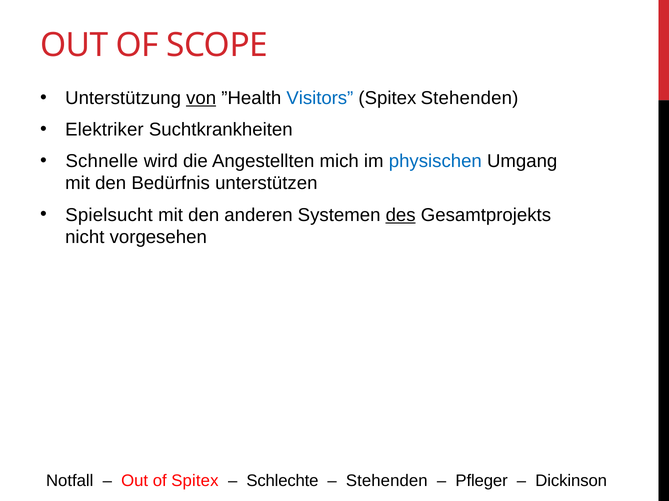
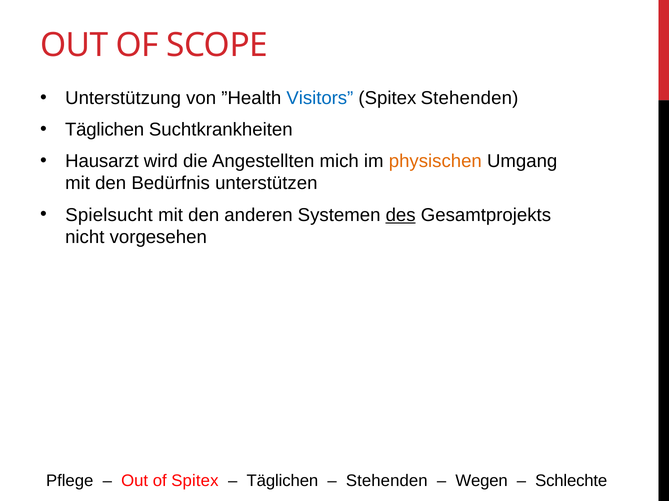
von underline: present -> none (201, 98)
Elektriker: Elektriker -> Täglichen (105, 130)
Schnelle: Schnelle -> Hausarzt (102, 161)
physischen colour: blue -> orange (435, 161)
Notfall: Notfall -> Pflege (70, 481)
Schlechte: Schlechte -> Täglichen (282, 481)
Pfleger: Pfleger -> Wegen (482, 481)
Dickinson: Dickinson -> Schlechte (571, 481)
